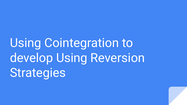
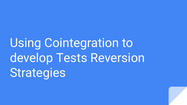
develop Using: Using -> Tests (72, 58)
